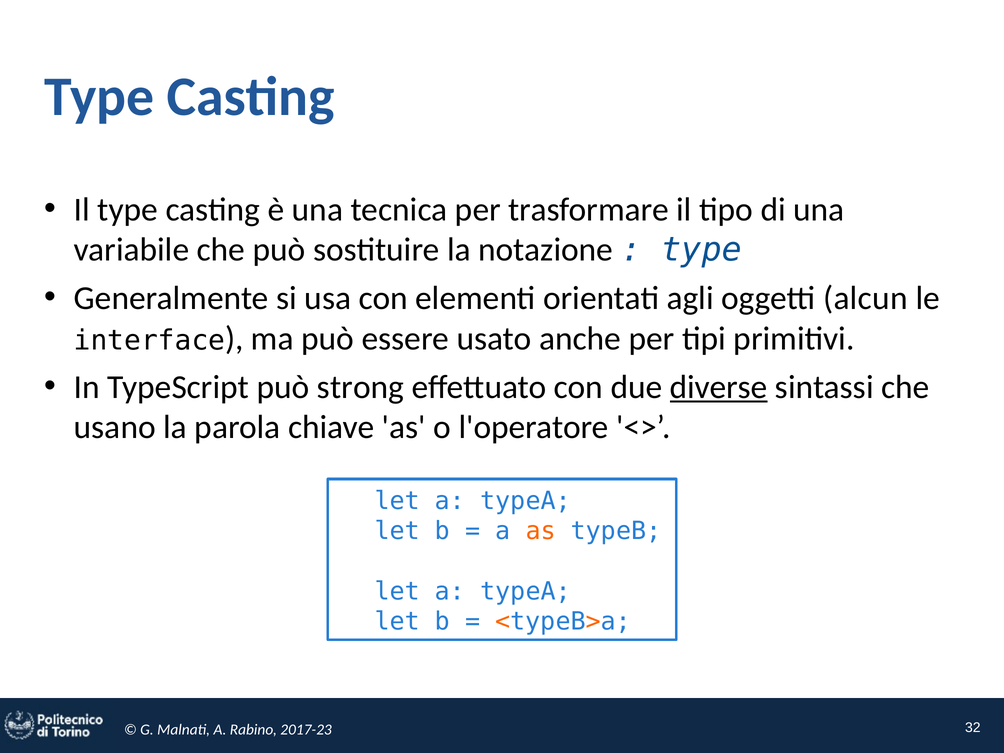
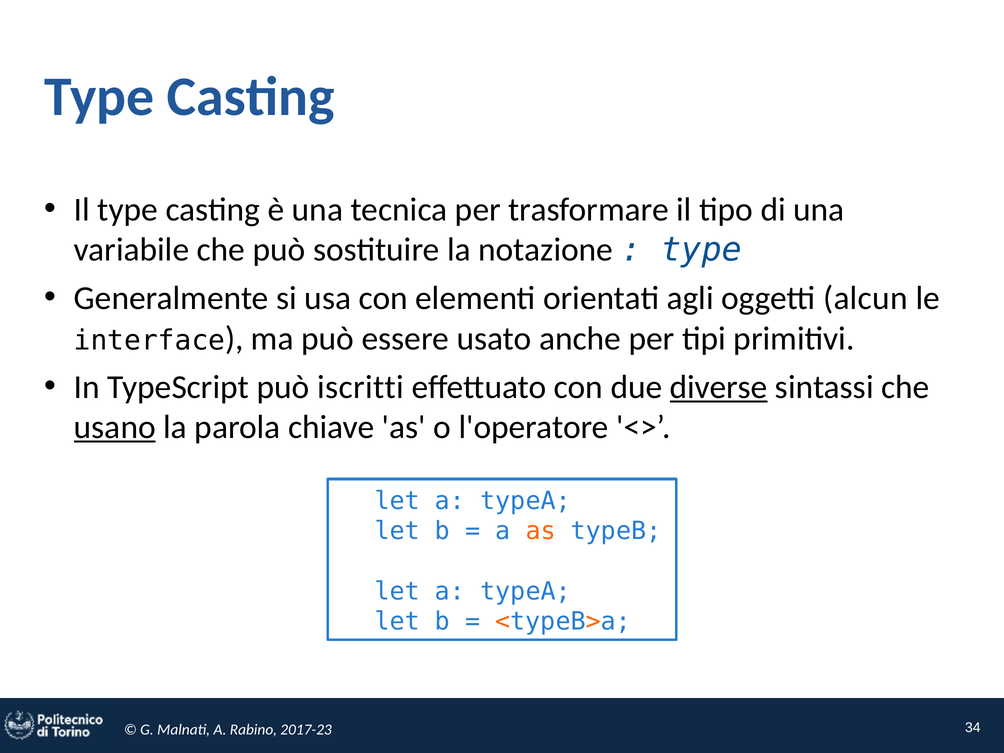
strong: strong -> iscritti (360, 387)
usano underline: none -> present (115, 427)
32: 32 -> 34 (973, 728)
